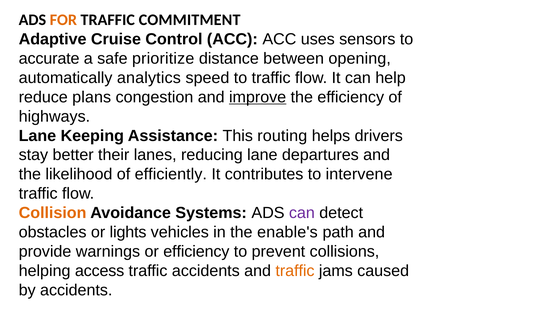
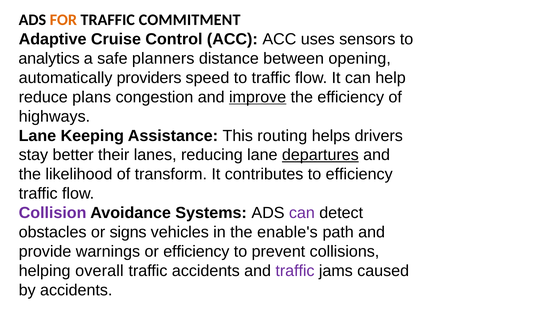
accurate: accurate -> analytics (49, 59)
prioritize: prioritize -> planners (163, 59)
analytics: analytics -> providers (149, 78)
departures underline: none -> present (320, 155)
efficiently: efficiently -> transform (171, 175)
to intervene: intervene -> efficiency (359, 175)
Collision colour: orange -> purple (53, 213)
lights: lights -> signs (128, 233)
access: access -> overall (99, 271)
traffic colour: orange -> purple (295, 271)
